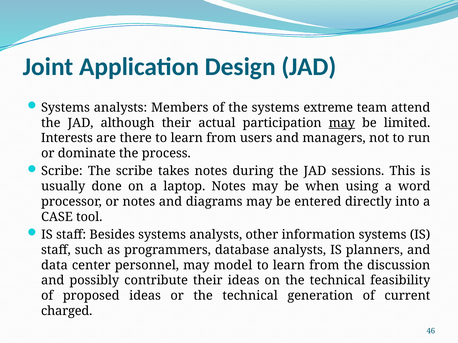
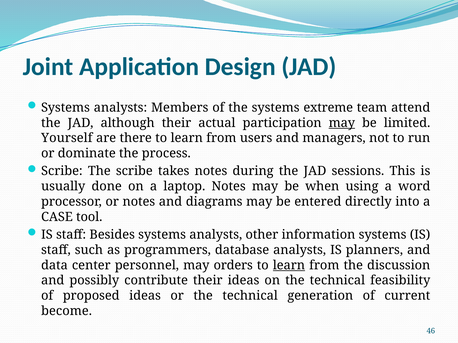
Interests: Interests -> Yourself (67, 138)
model: model -> orders (233, 266)
learn underline: none -> present (289, 266)
charged: charged -> become (67, 311)
